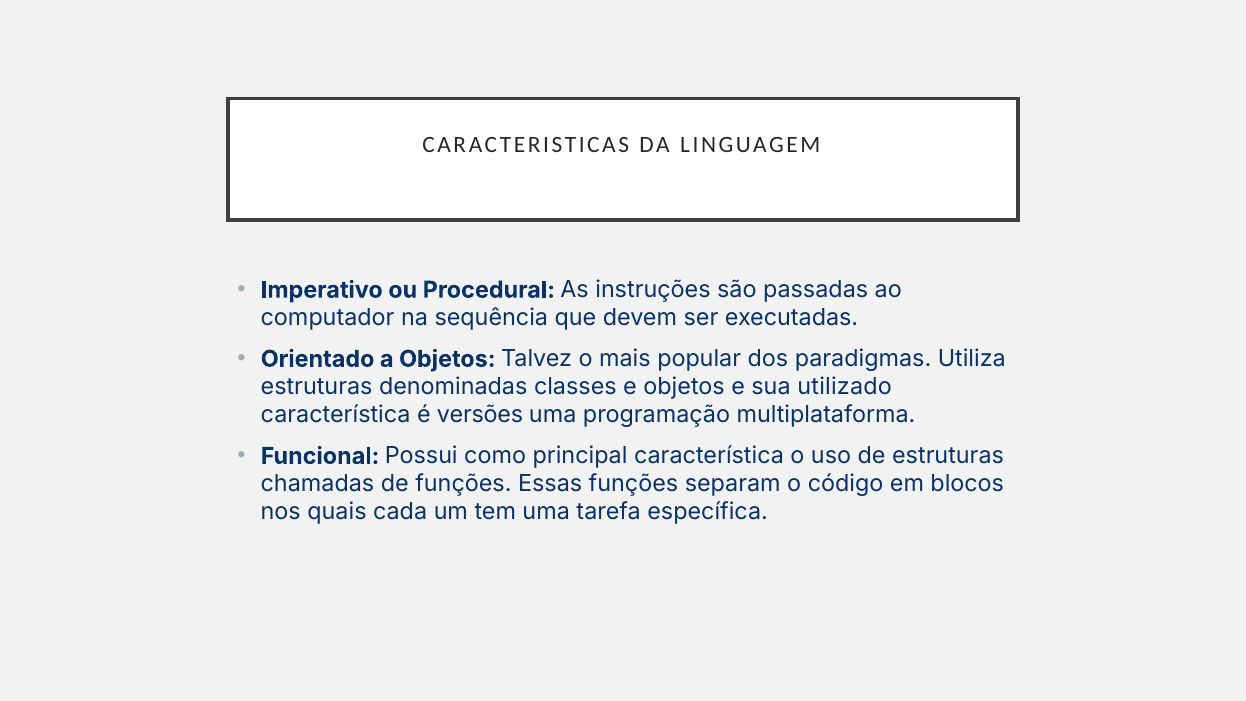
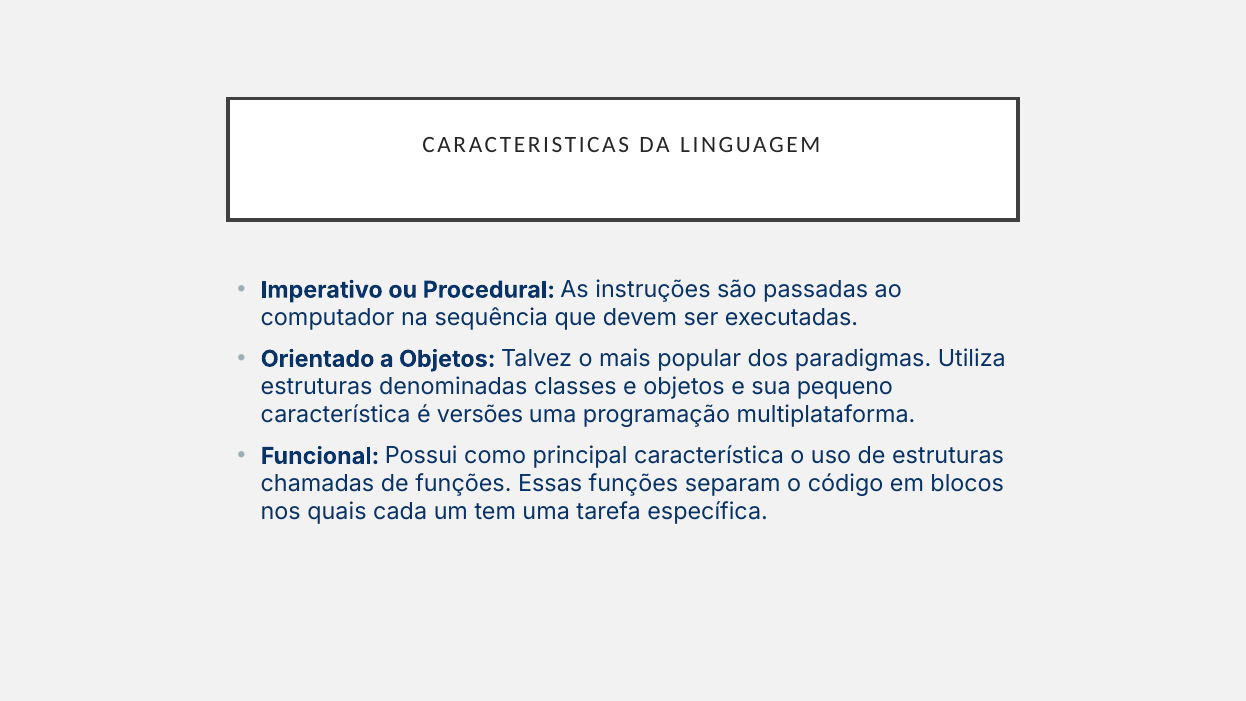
utilizado: utilizado -> pequeno (845, 387)
